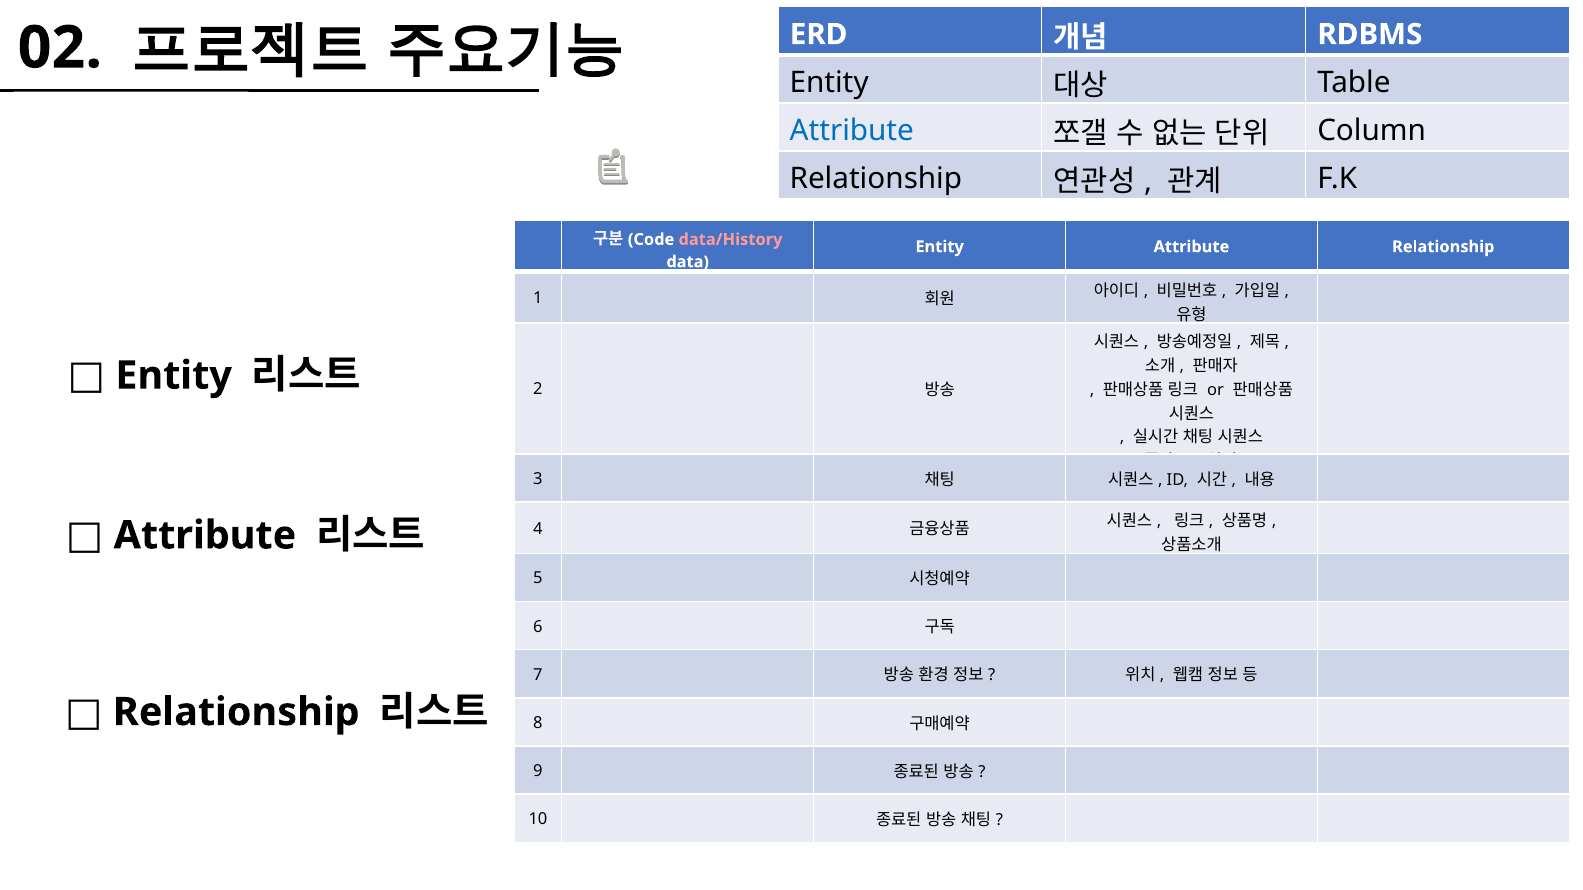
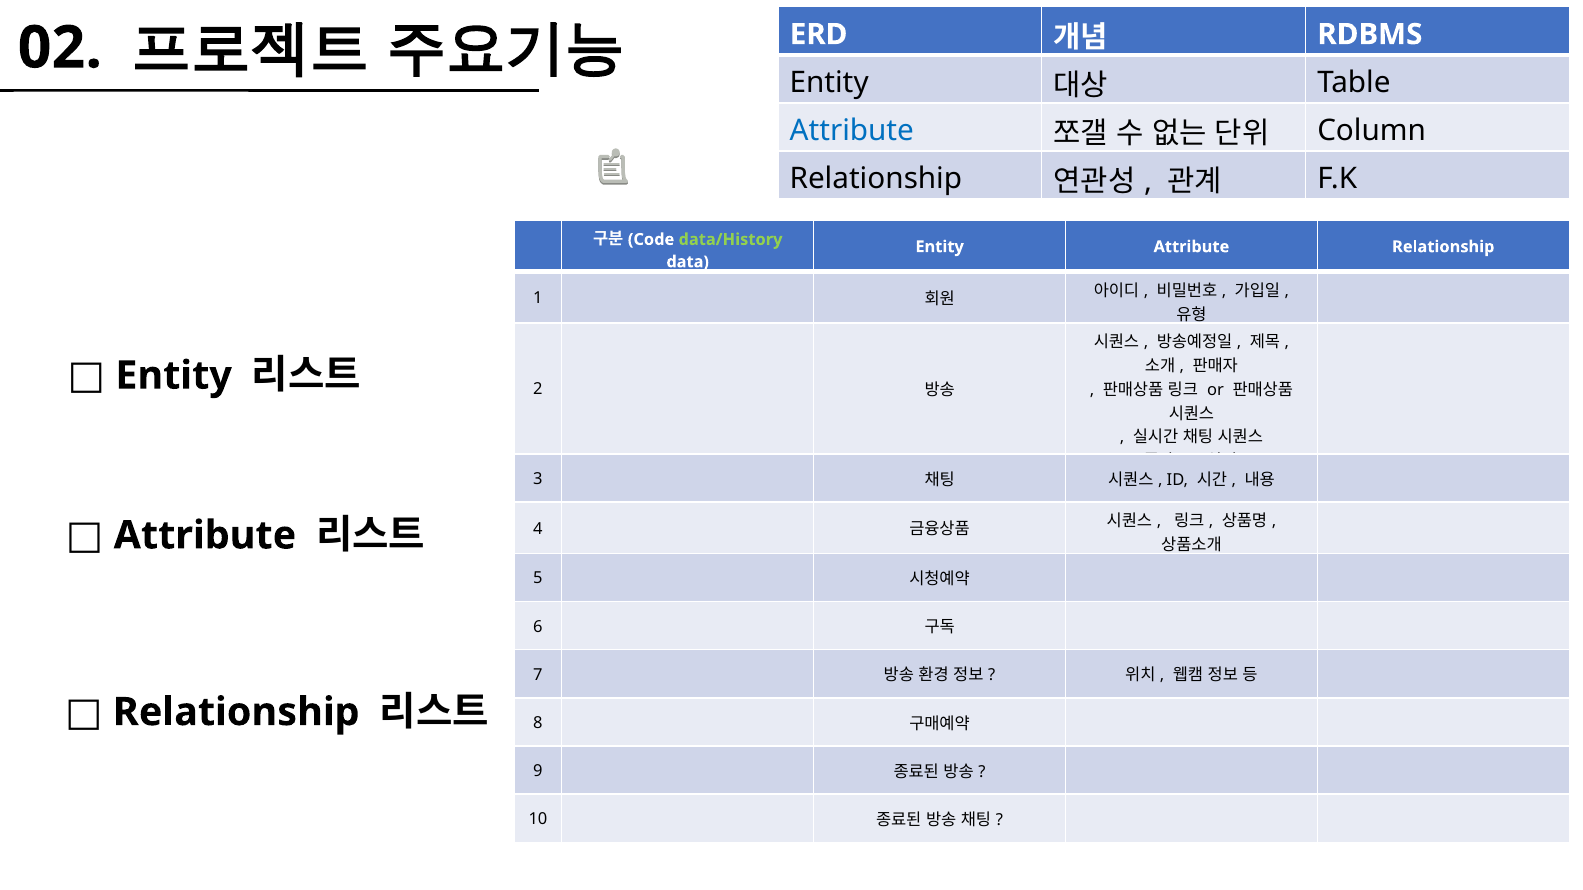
data/History colour: pink -> light green (730, 240)
